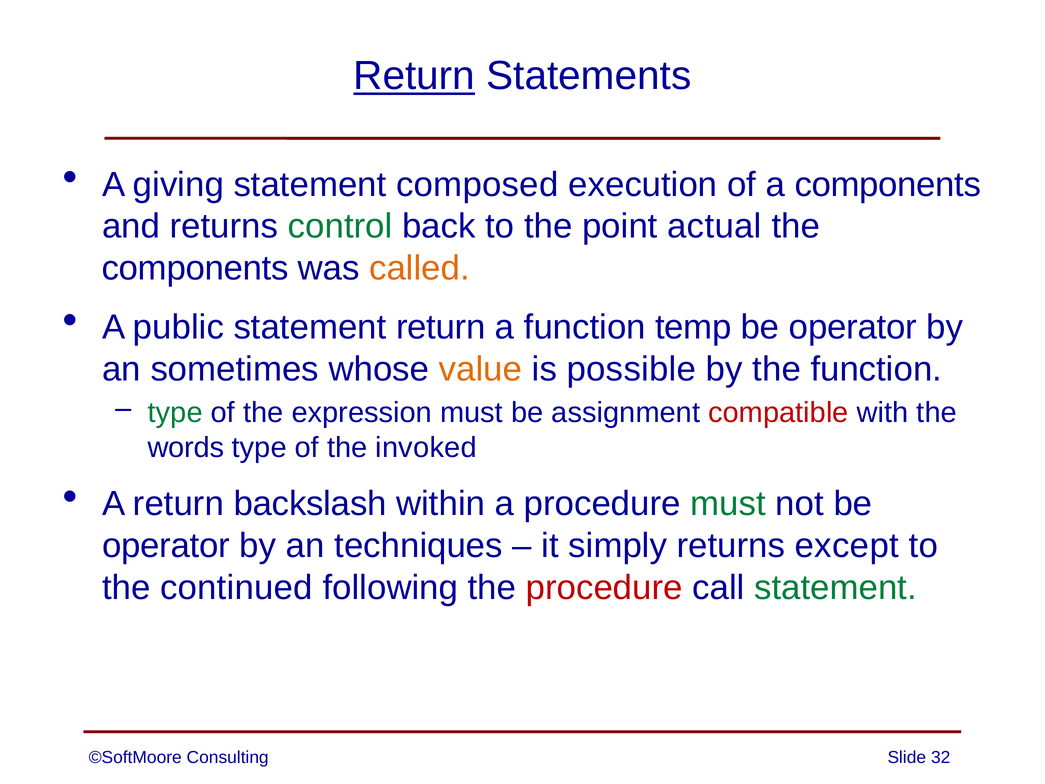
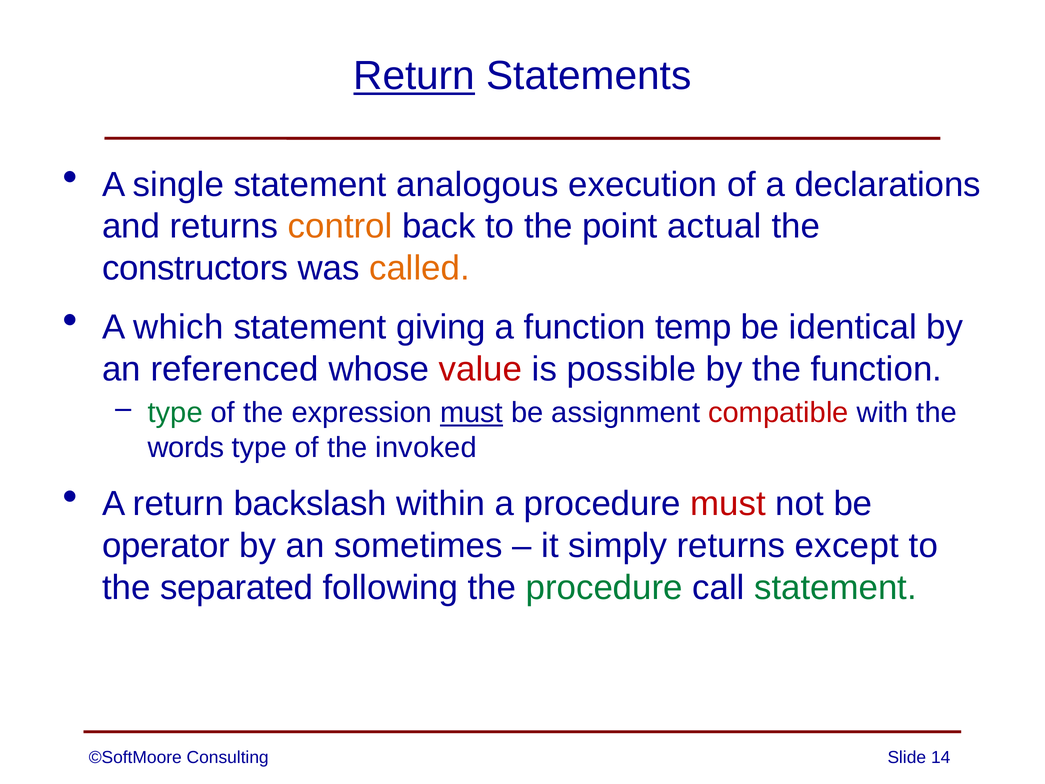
giving: giving -> single (178, 184)
composed: composed -> analogous (477, 184)
a components: components -> declarations (888, 184)
control colour: green -> orange (340, 226)
components: components -> constructors (195, 268)
public: public -> which (178, 327)
statement return: return -> giving (441, 327)
operator: operator -> identical (853, 327)
sometimes: sometimes -> referenced (235, 369)
value colour: orange -> red (481, 369)
must underline: none -> present (472, 413)
must colour: green -> red (728, 504)
techniques: techniques -> sometimes (419, 546)
continued: continued -> separated (237, 587)
procedure colour: red -> green (604, 587)
32: 32 -> 14 (941, 757)
